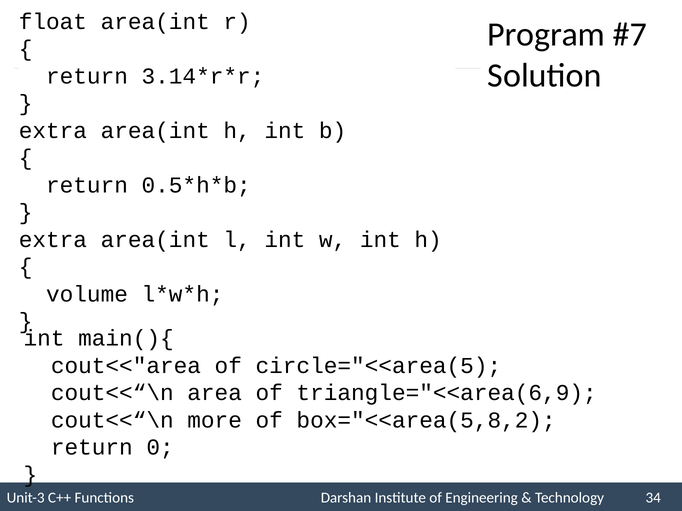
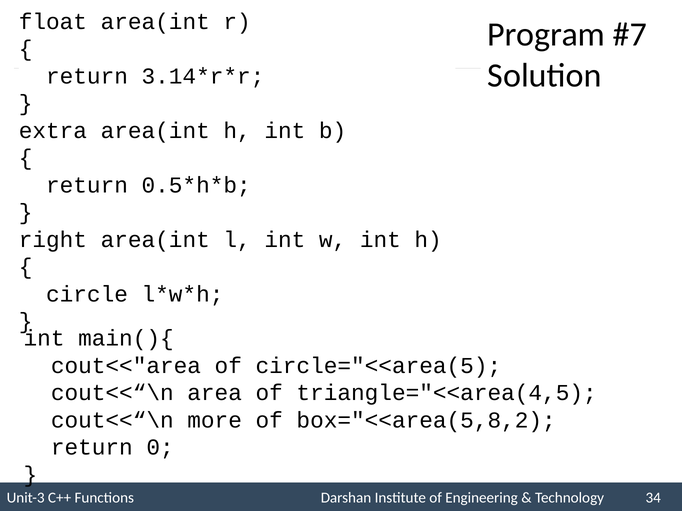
extra: extra -> right (53, 240)
volume: volume -> circle (87, 294)
triangle="<<area(6,9: triangle="<<area(6,9 -> triangle="<<area(4,5 (447, 393)
